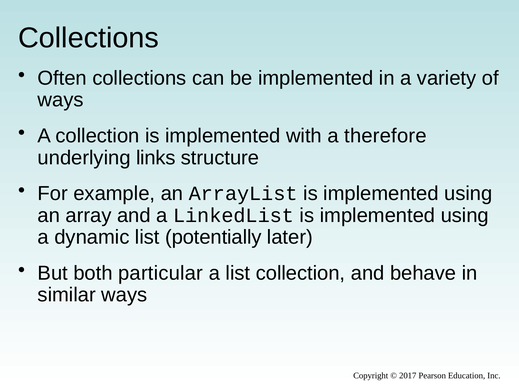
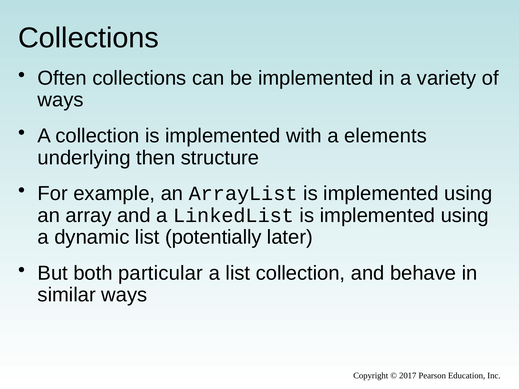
therefore: therefore -> elements (386, 136)
links: links -> then (156, 158)
